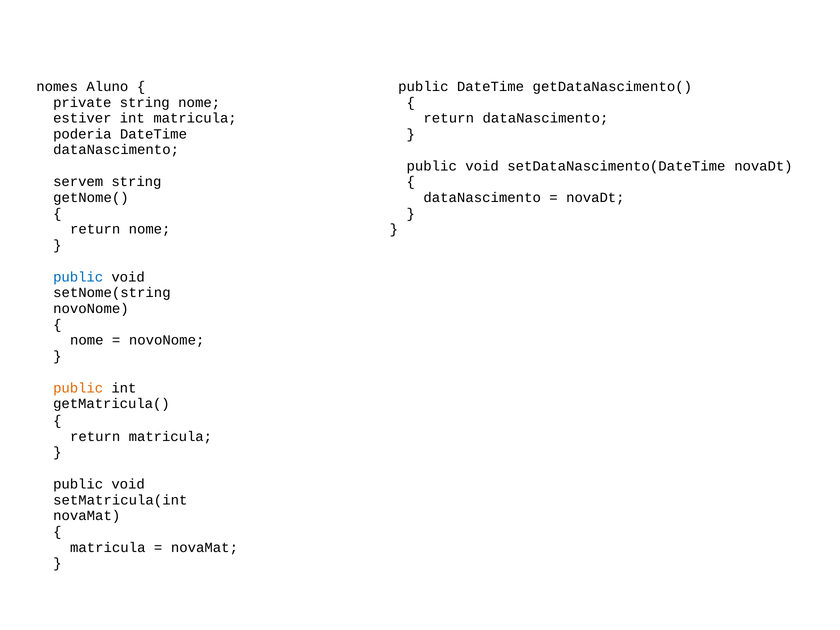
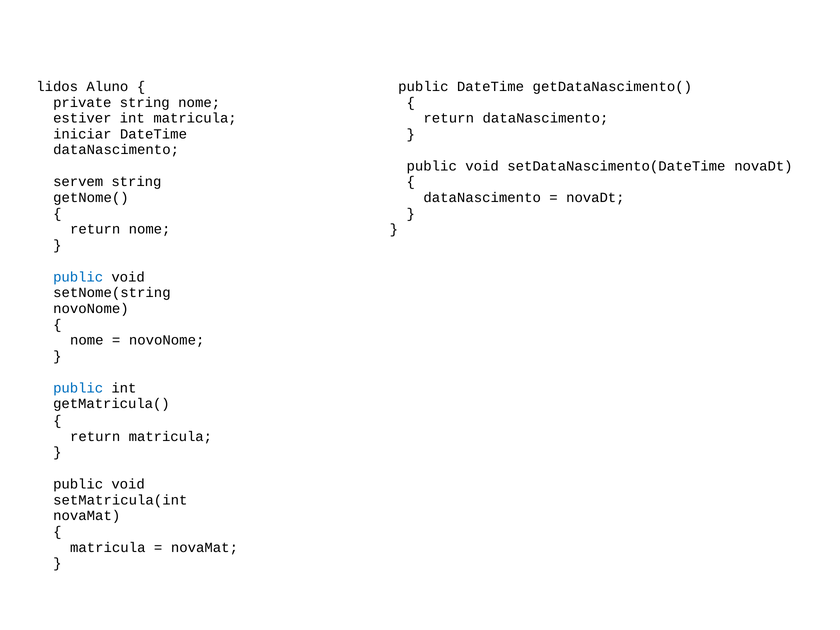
nomes: nomes -> lidos (57, 87)
poderia: poderia -> iniciar (82, 134)
public colour: orange -> blue (78, 388)
